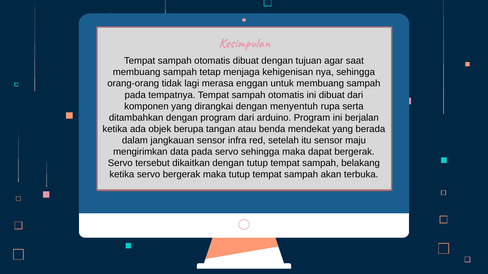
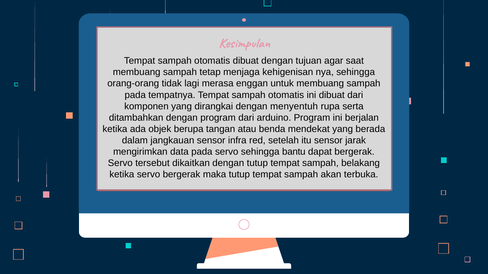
maju: maju -> jarak (356, 141)
sehingga maka: maka -> bantu (294, 152)
